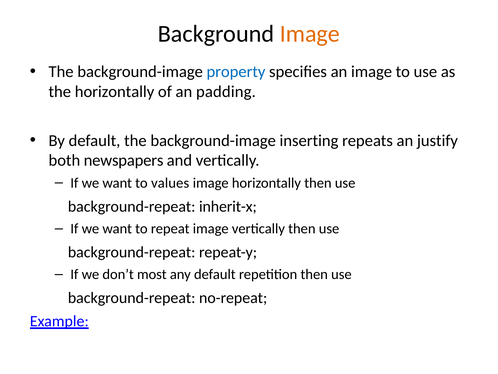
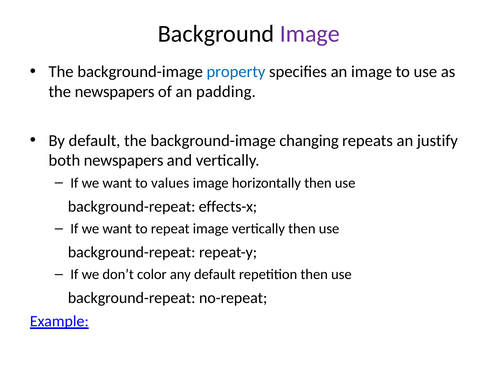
Image colour: orange -> purple (310, 34)
the horizontally: horizontally -> newspapers (115, 92)
inserting: inserting -> changing (309, 140)
inherit-x: inherit-x -> effects-x (228, 206)
most: most -> color (152, 274)
